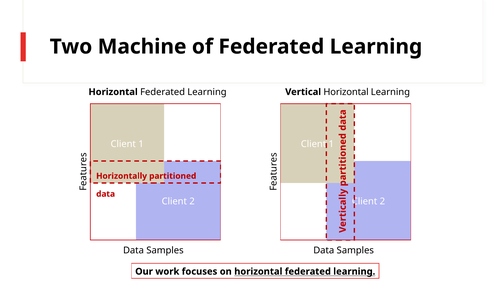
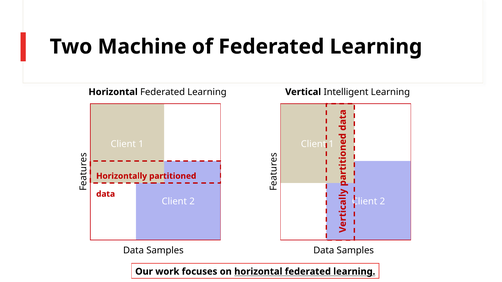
Vertical Horizontal: Horizontal -> Intelligent (346, 92)
